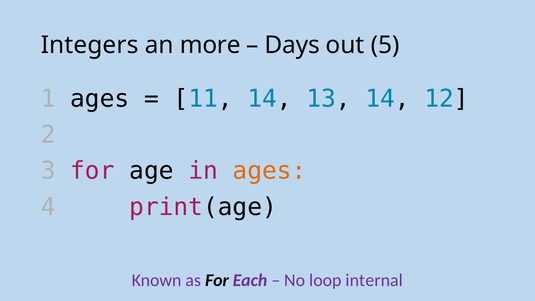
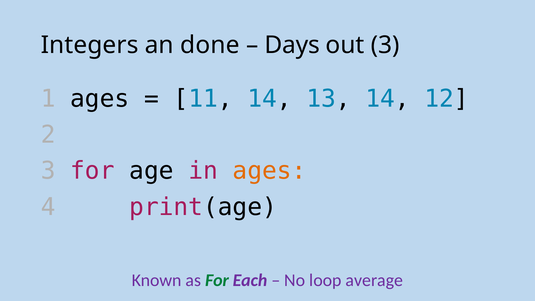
more: more -> done (210, 45)
out 5: 5 -> 3 (385, 45)
For colour: black -> green (217, 280)
internal: internal -> average (374, 280)
